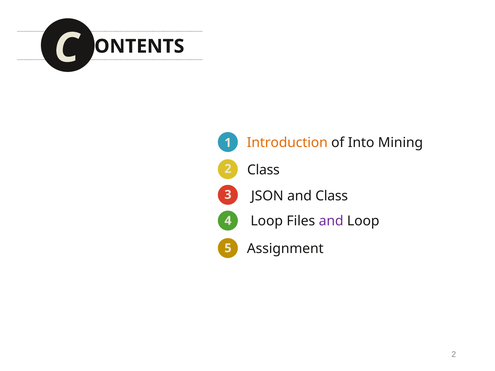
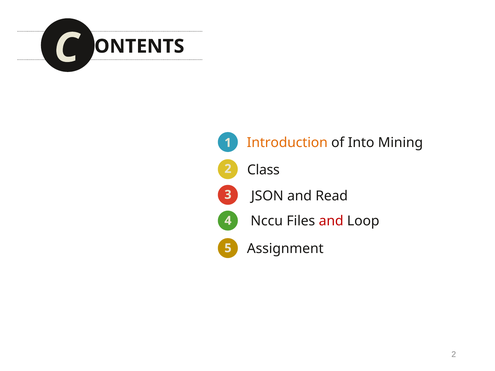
and Class: Class -> Read (332, 196)
4 Loop: Loop -> Nccu (267, 221)
and colour: purple -> red (331, 221)
